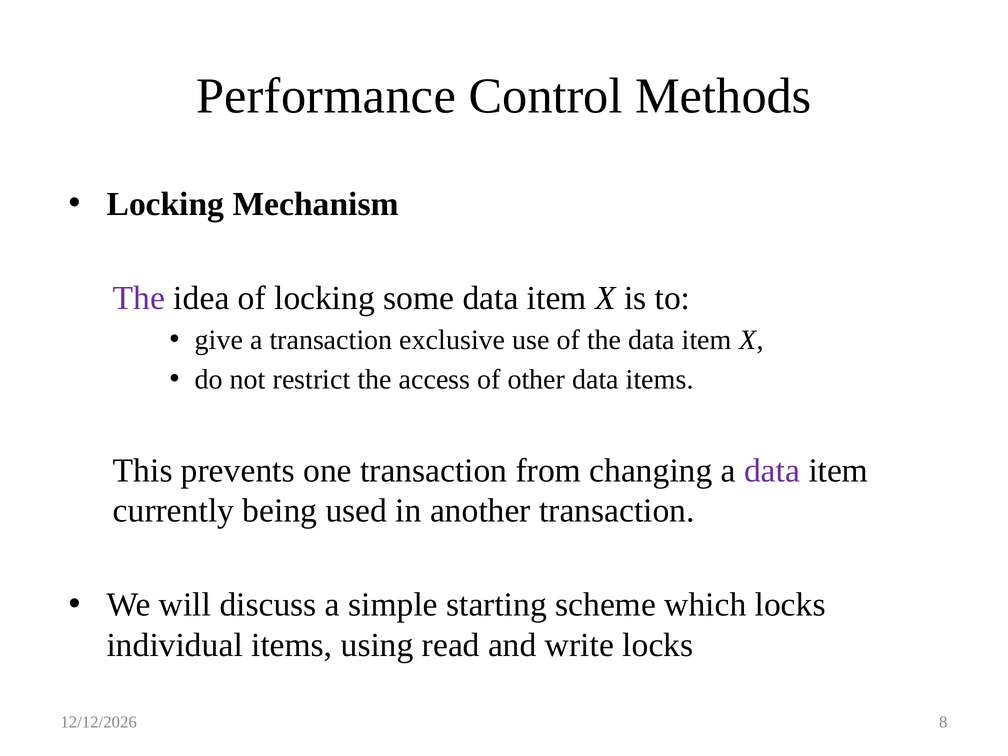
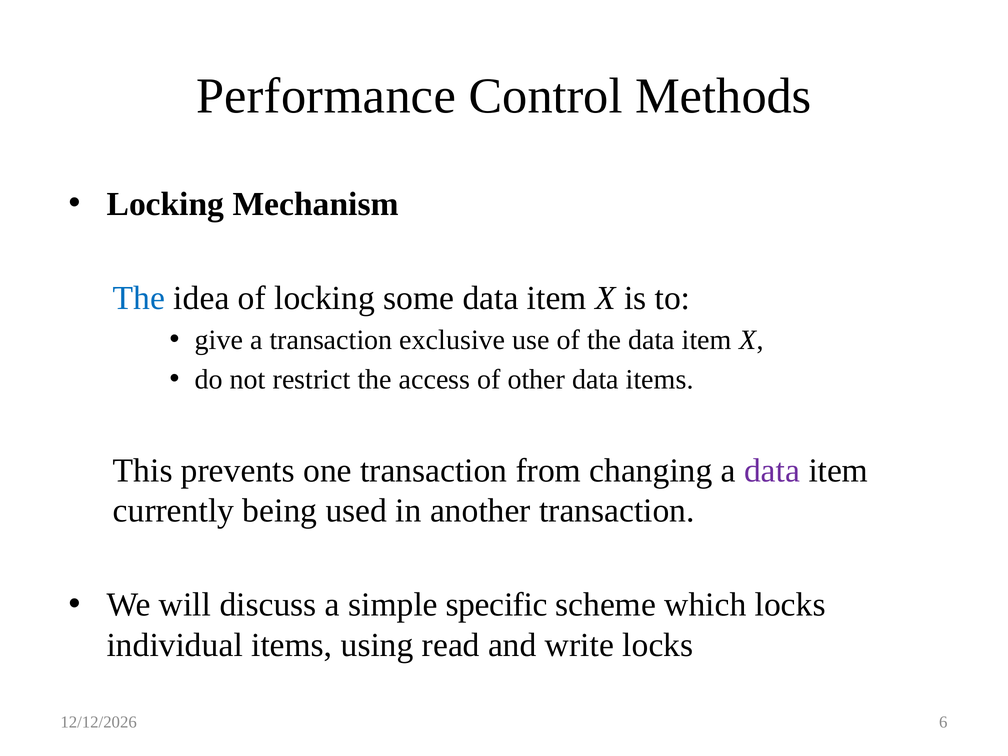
The colour: purple -> blue (139, 298)
starting: starting -> specific (497, 605)
8: 8 -> 6 (943, 722)
